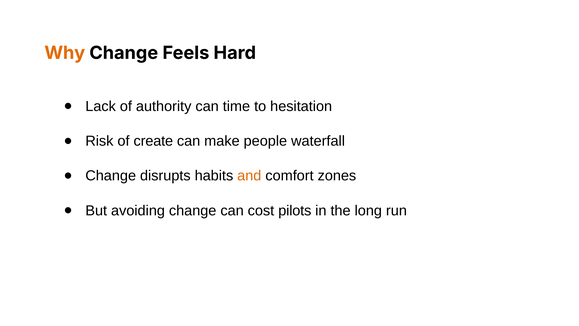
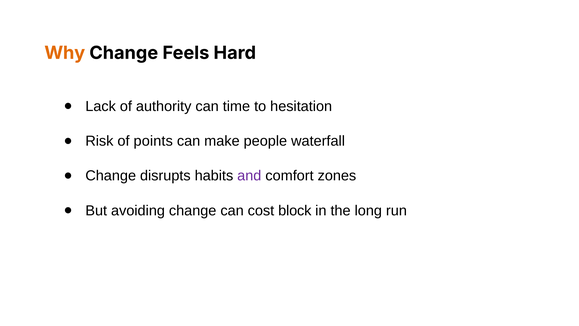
create: create -> points (153, 141)
and colour: orange -> purple (249, 176)
pilots: pilots -> block (295, 210)
